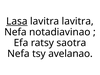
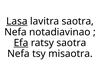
lavitra lavitra: lavitra -> saotra (78, 21)
Efa underline: none -> present (21, 43)
avelanao: avelanao -> misaotra (70, 54)
